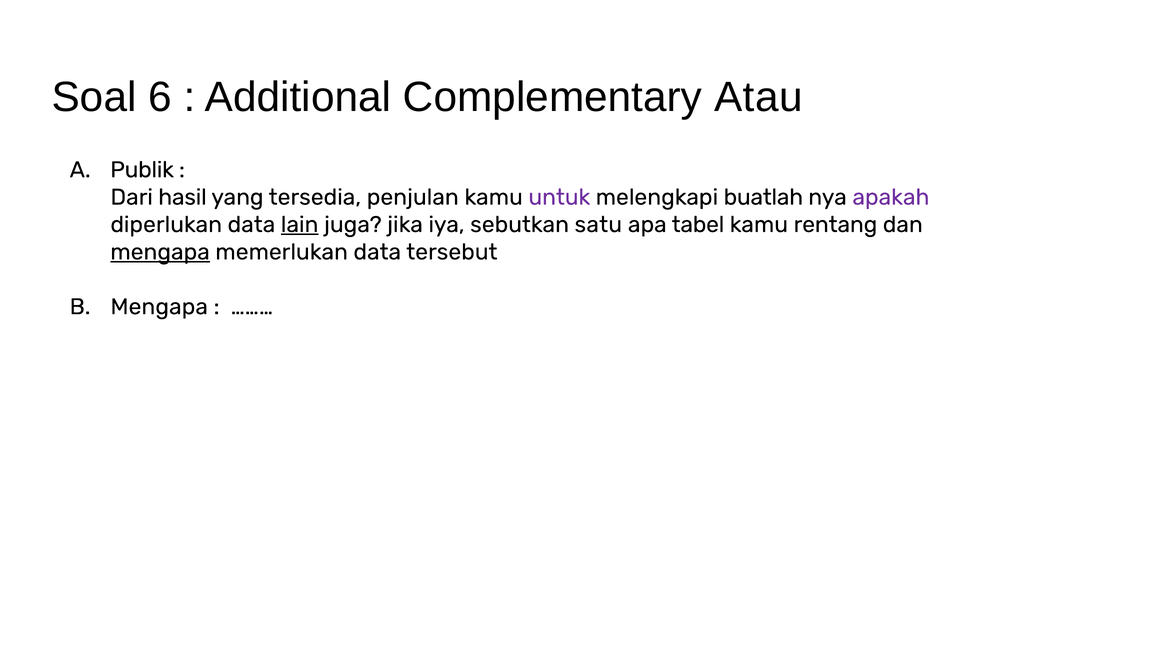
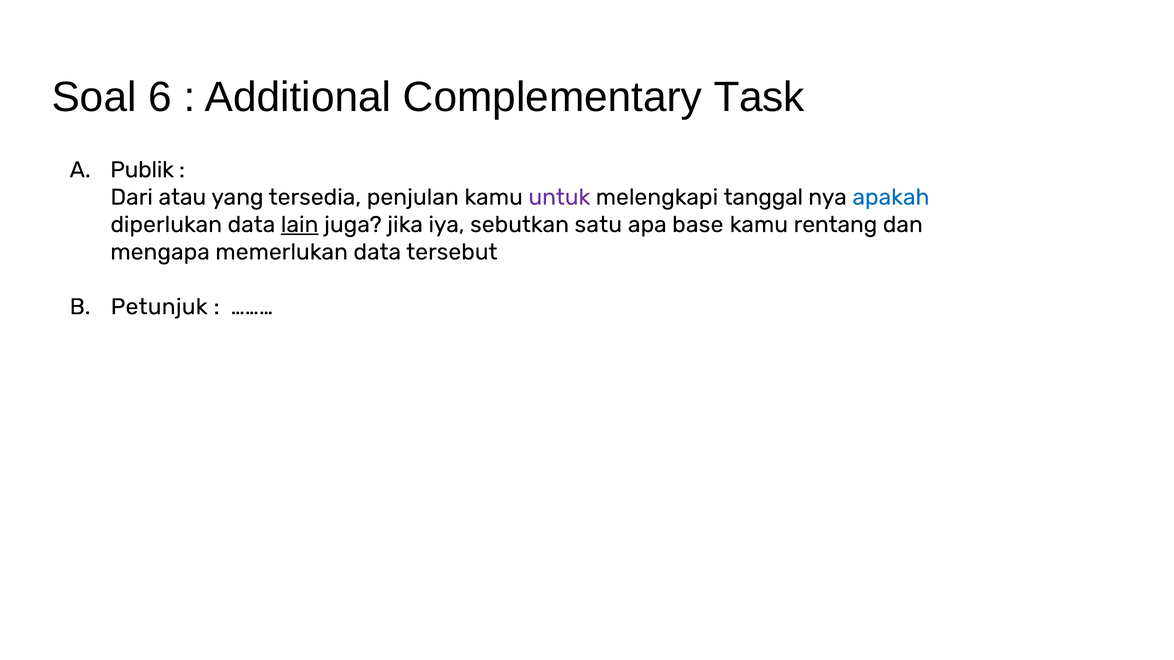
Atau: Atau -> Task (759, 97)
hasil: hasil -> atau (182, 197)
buatlah: buatlah -> tanggal (763, 197)
apakah colour: purple -> blue (891, 197)
tabel: tabel -> base (698, 225)
mengapa underline: present -> none (160, 252)
Mengapa: Mengapa -> Petunjuk (159, 307)
